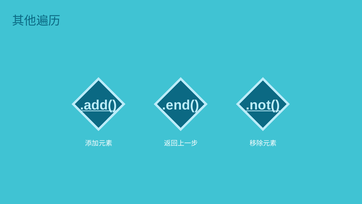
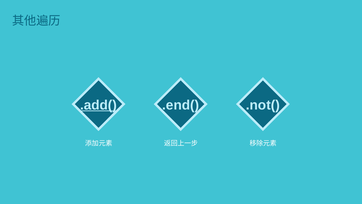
.not( underline: present -> none (263, 105)
